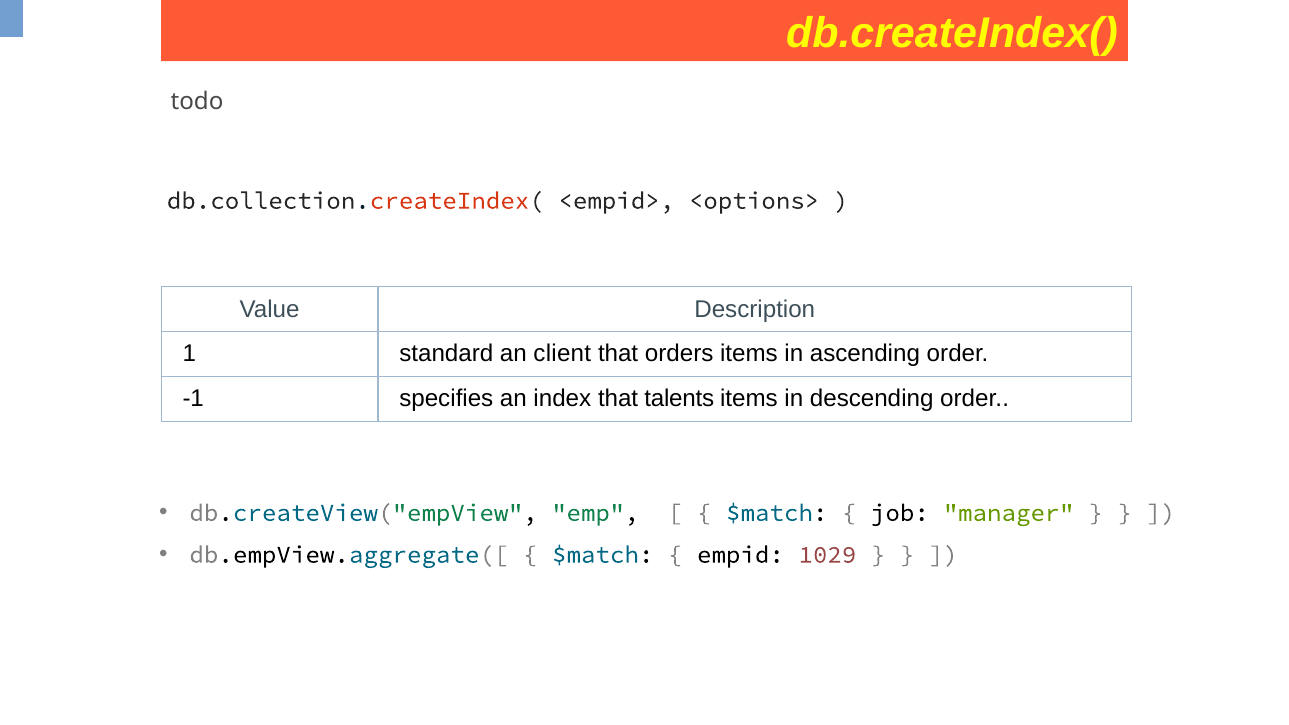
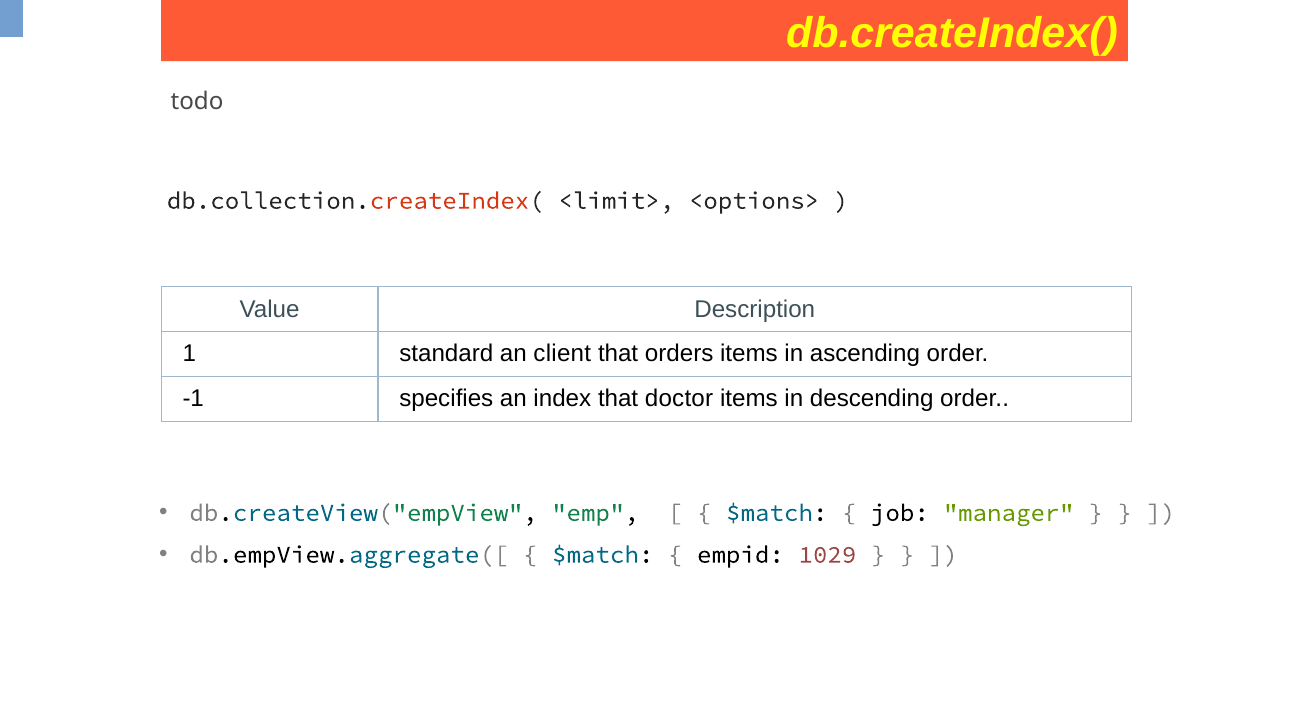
<empid>: <empid> -> <limit> (616, 201)
talents: talents -> doctor (679, 399)
